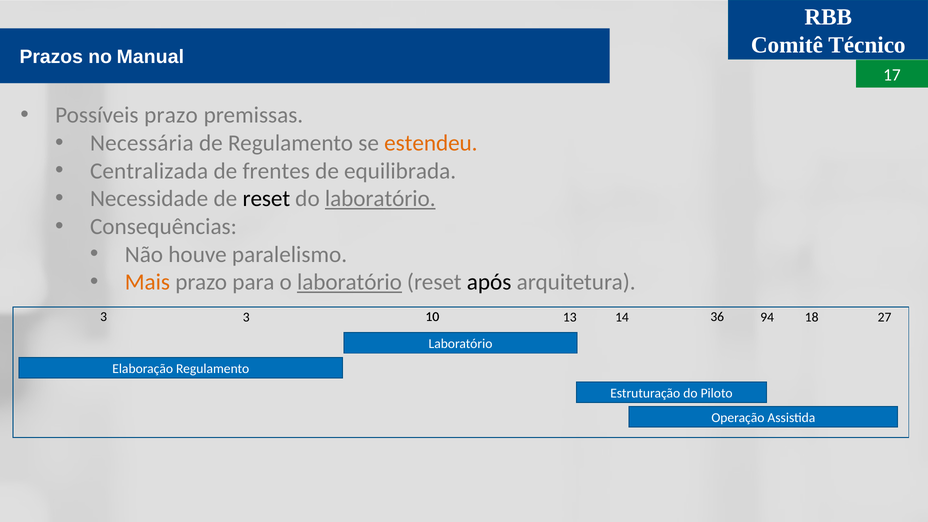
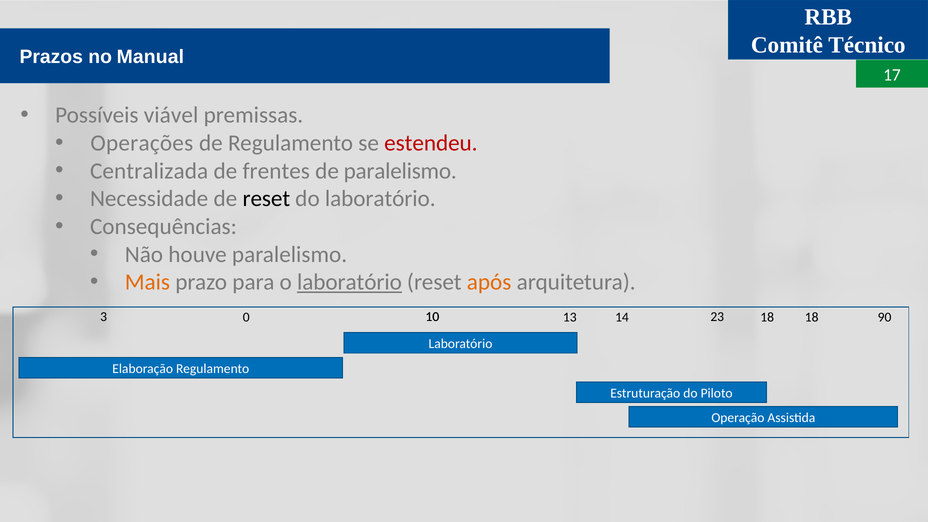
Possíveis prazo: prazo -> viável (171, 115)
Necessária: Necessária -> Operações (142, 143)
estendeu colour: orange -> red (431, 143)
de equilibrada: equilibrada -> paralelismo (400, 171)
laboratório underline: present -> none (380, 199)
após colour: black -> orange (489, 282)
3 3: 3 -> 0 (246, 317)
36: 36 -> 23 (717, 317)
27: 27 -> 90 (885, 317)
13 94: 94 -> 18 (767, 317)
